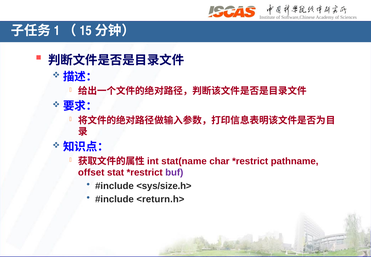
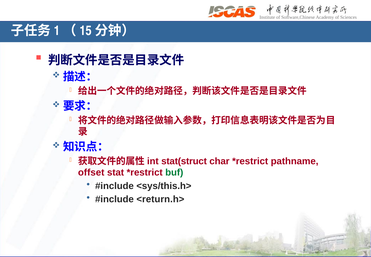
stat(name: stat(name -> stat(struct (184, 161)
buf colour: purple -> green (174, 172)
<sys/size.h>: <sys/size.h> -> <sys/this.h> (164, 186)
